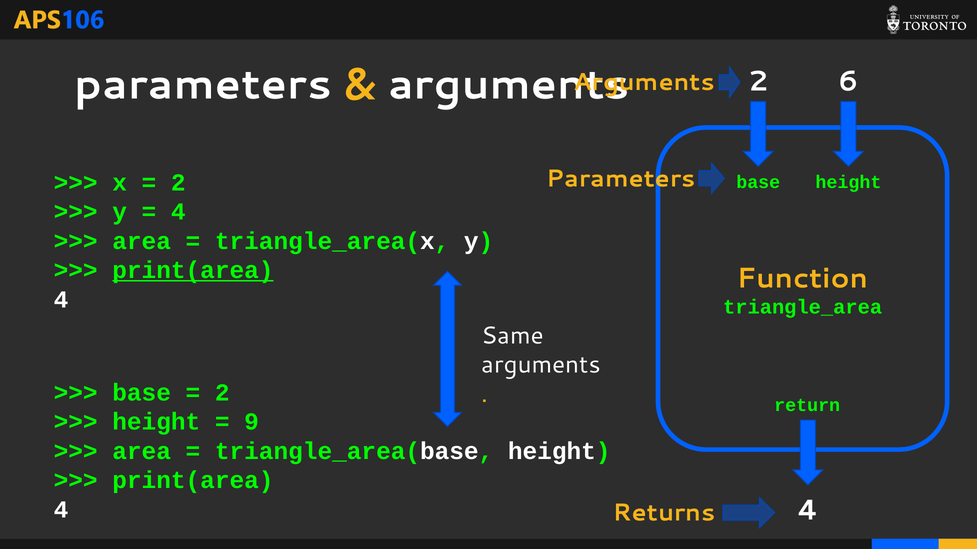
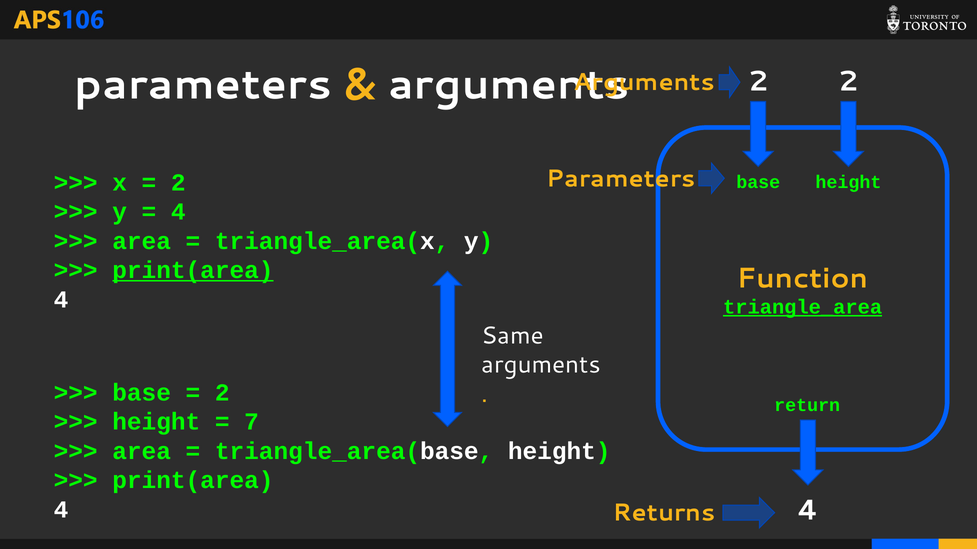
2 6: 6 -> 2 (848, 82)
triangle_area underline: none -> present (803, 307)
9: 9 -> 7 (252, 422)
